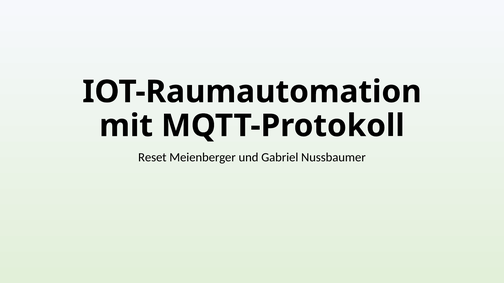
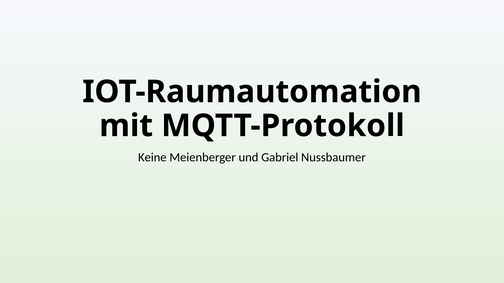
Reset: Reset -> Keine (152, 158)
